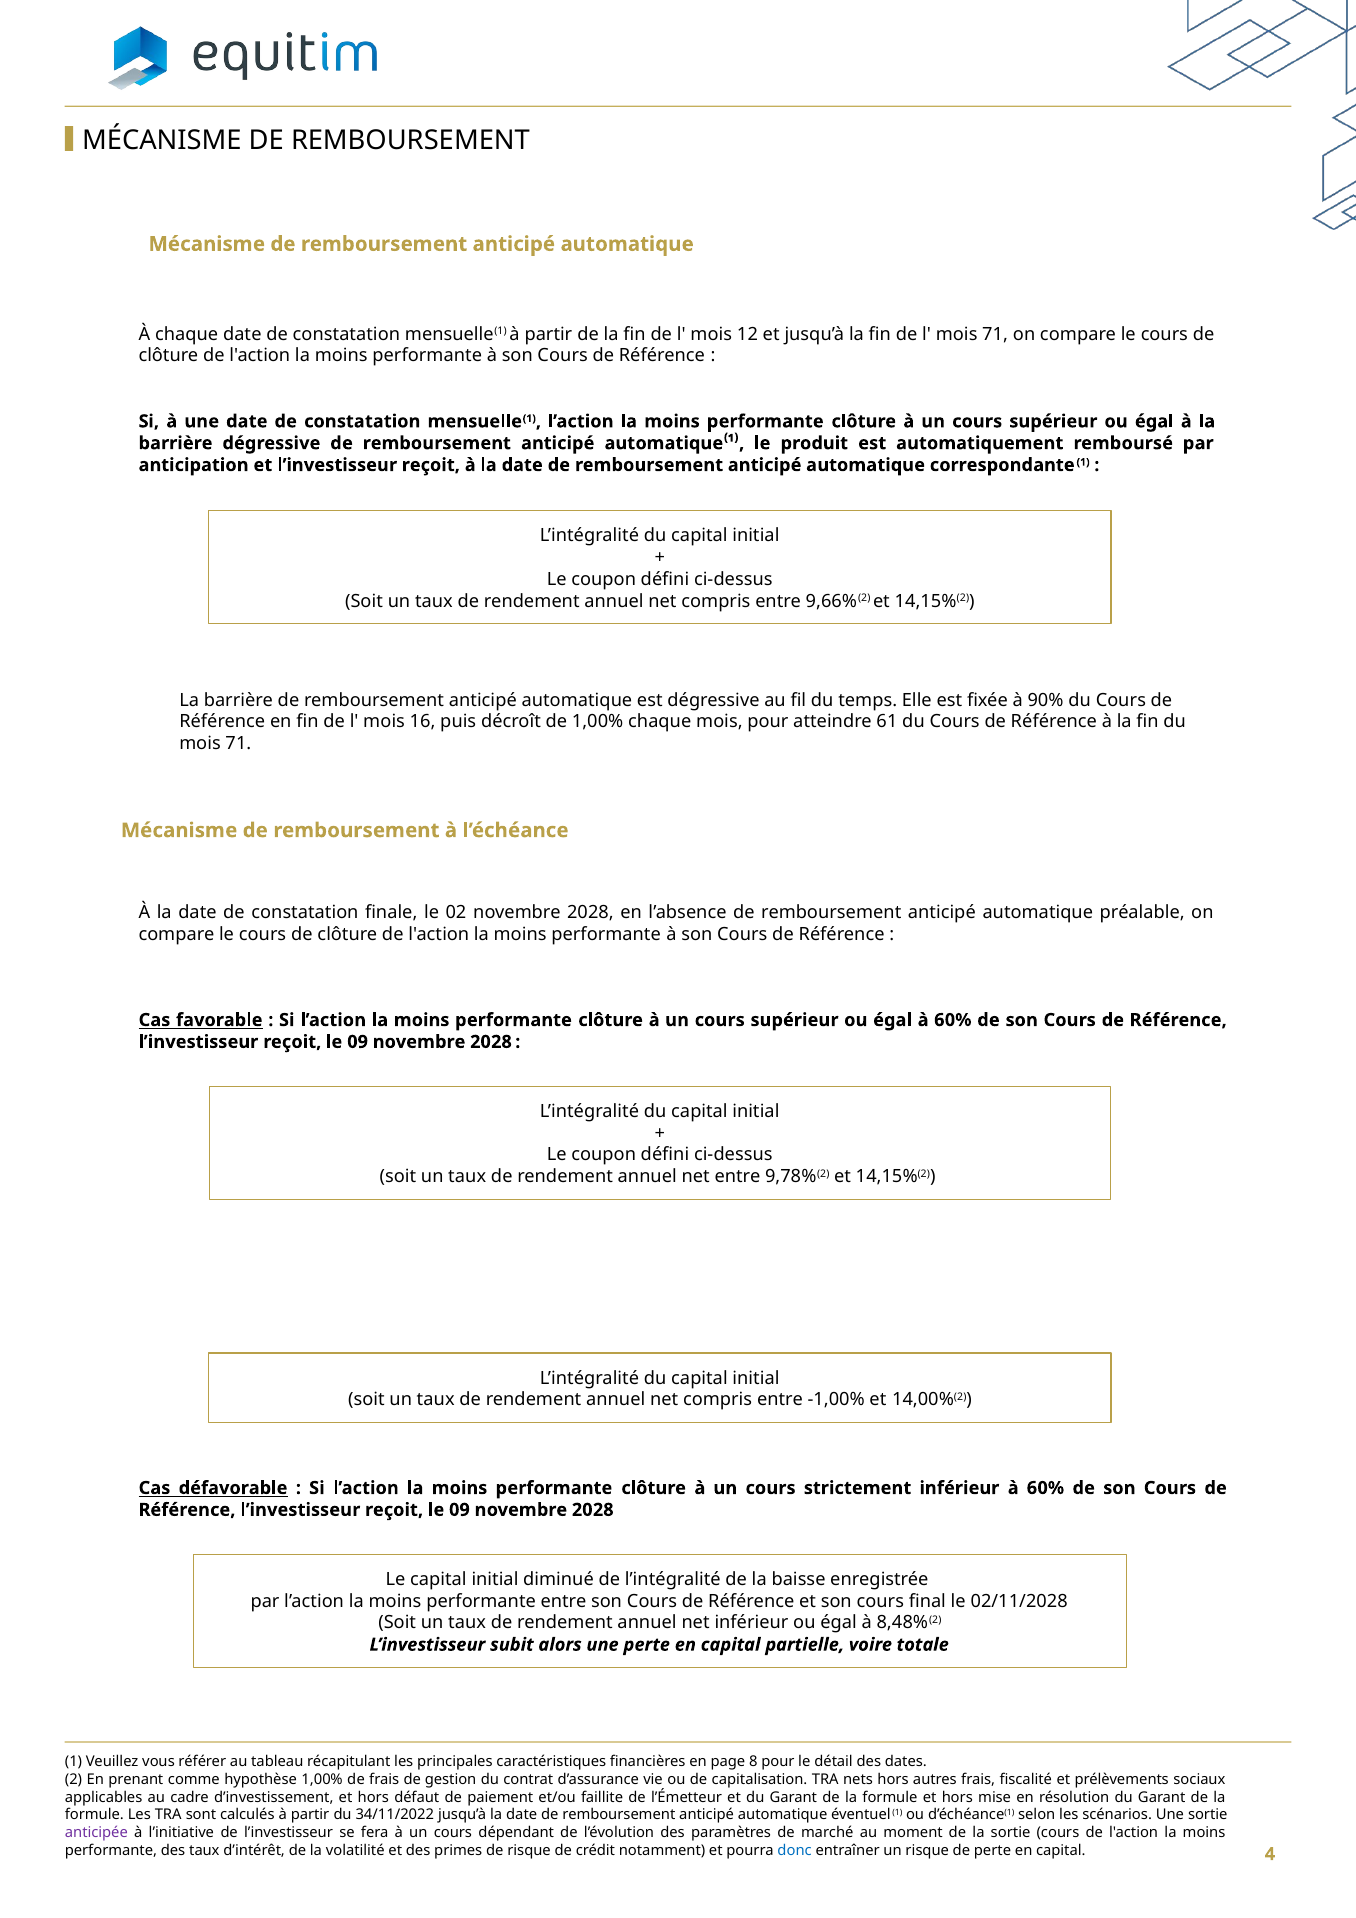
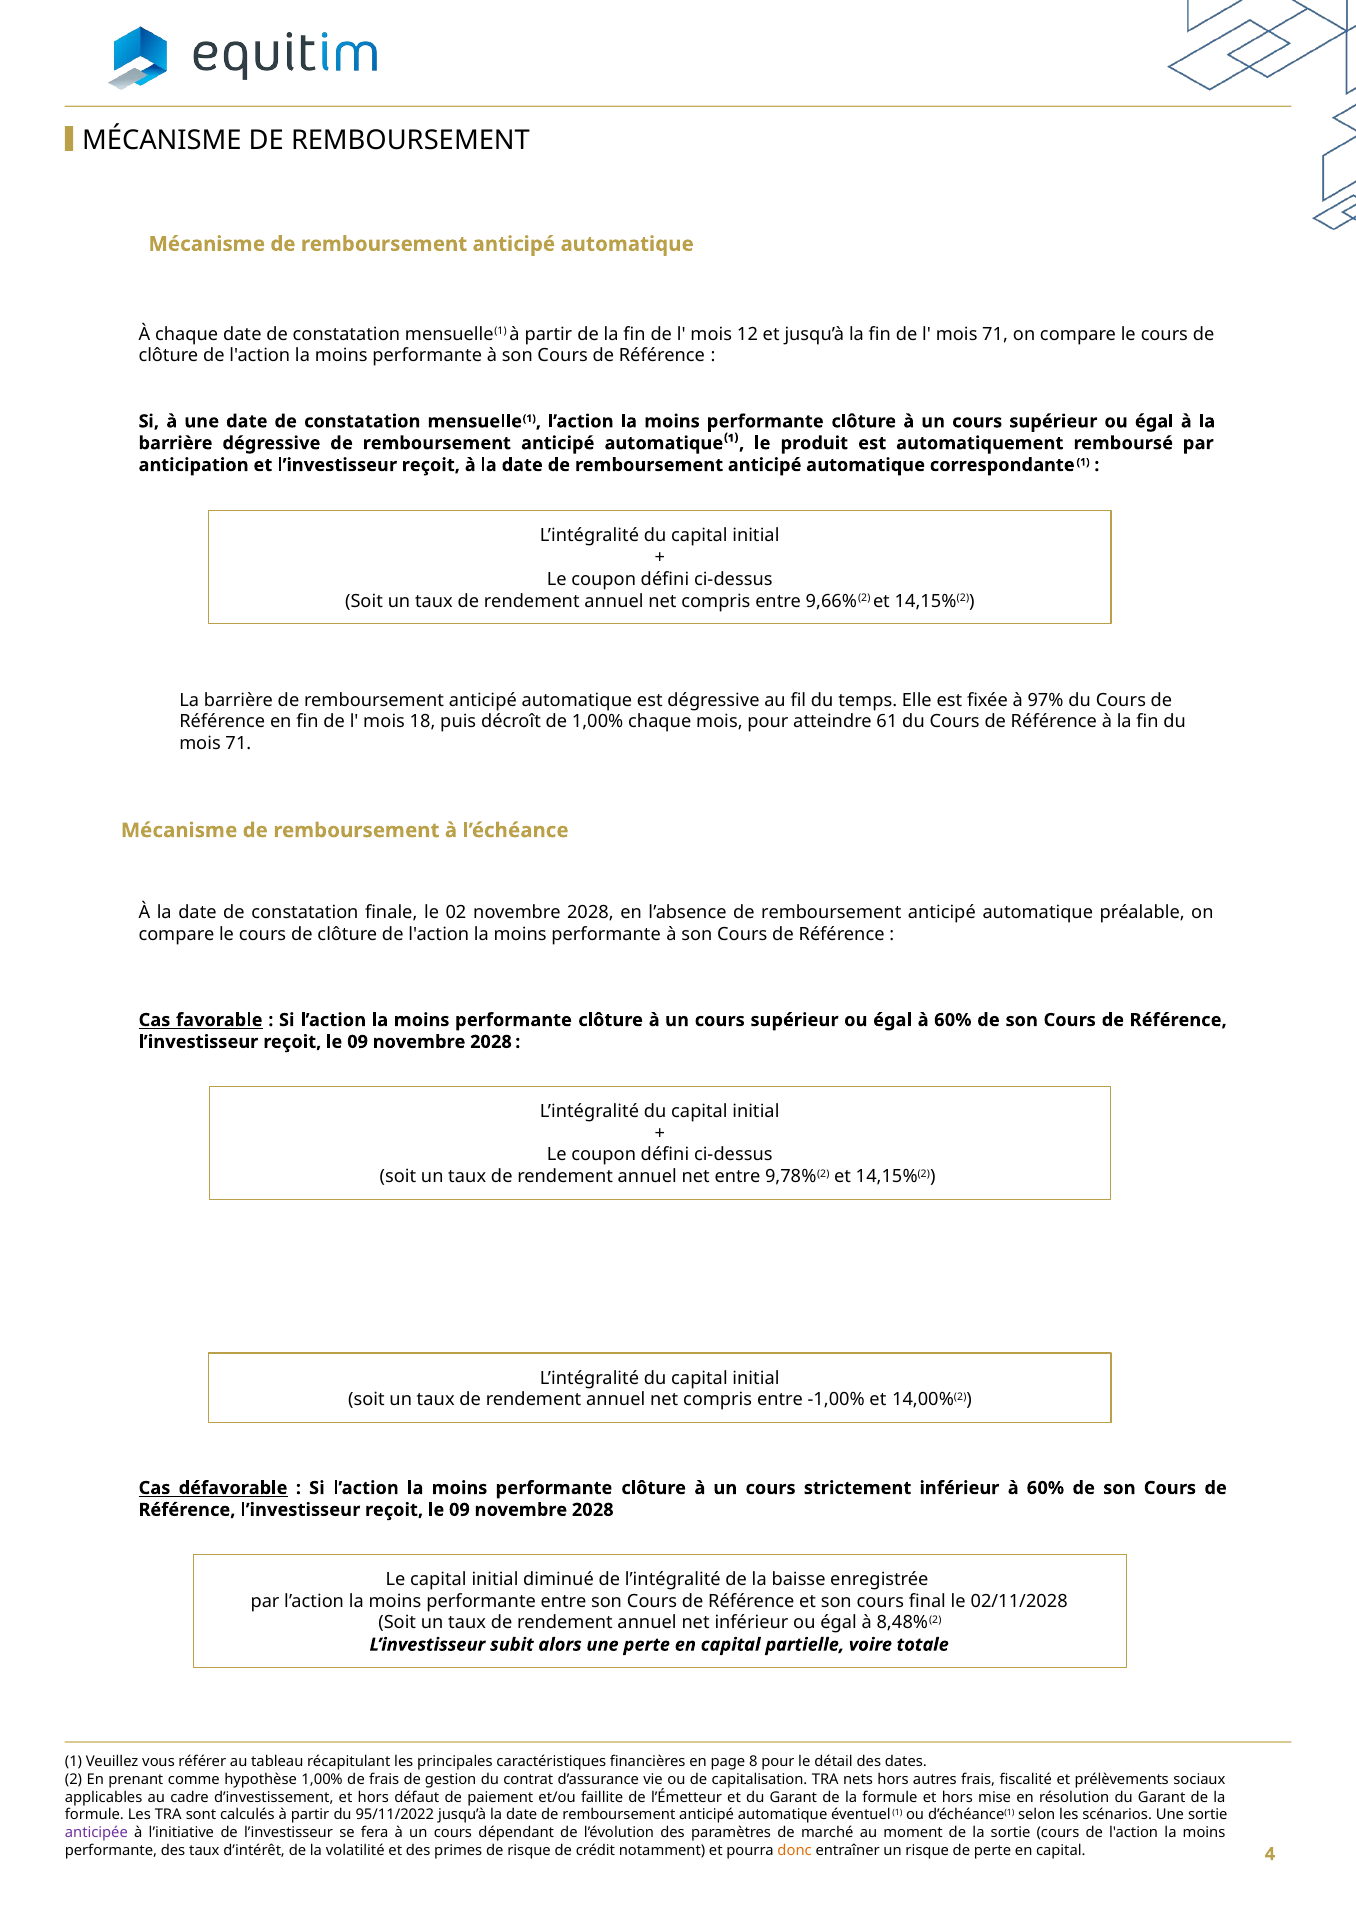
90%: 90% -> 97% (1046, 700)
16: 16 -> 18 (423, 722)
34/11/2022: 34/11/2022 -> 95/11/2022 (395, 1815)
donc colour: blue -> orange (795, 1850)
